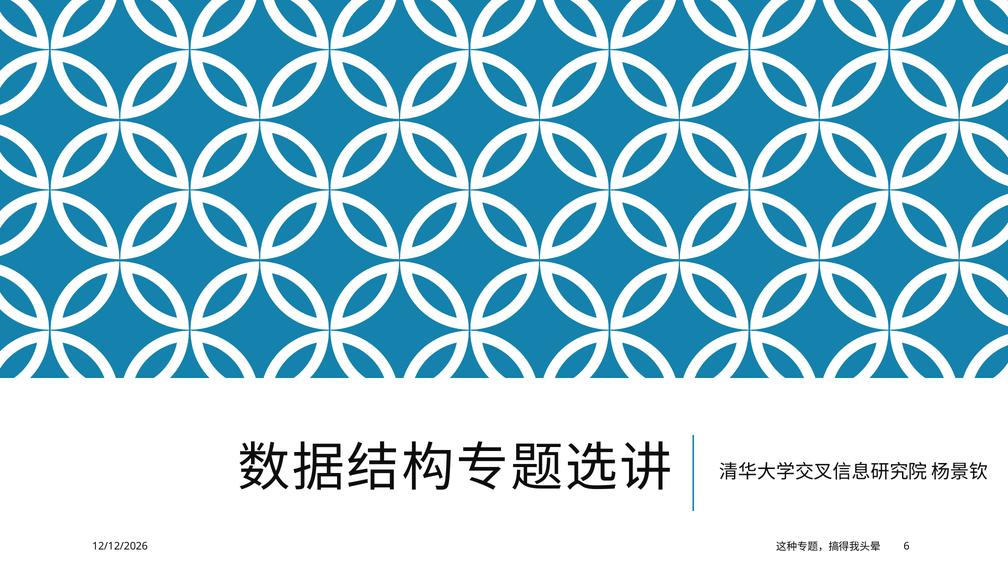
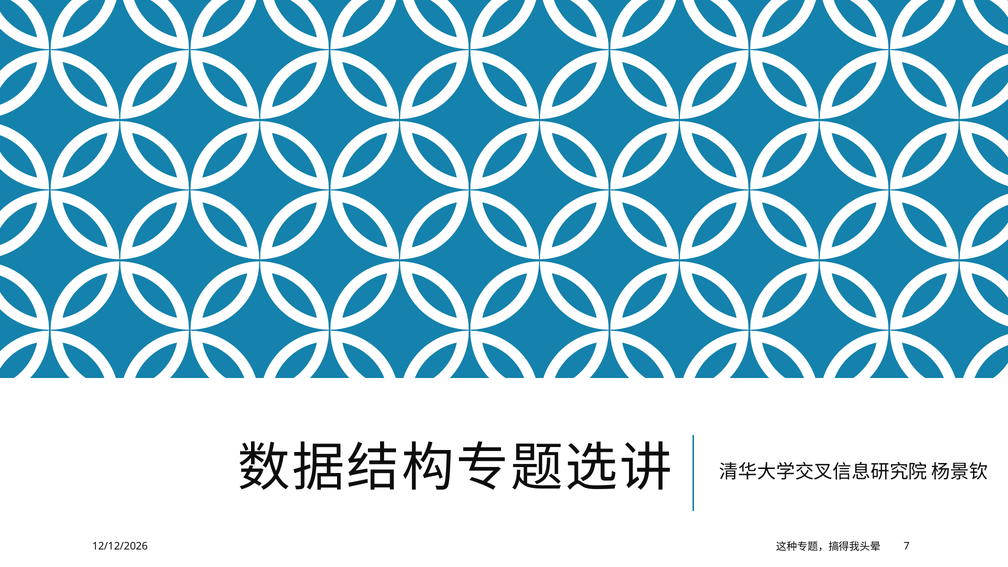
6: 6 -> 7 (907, 546)
